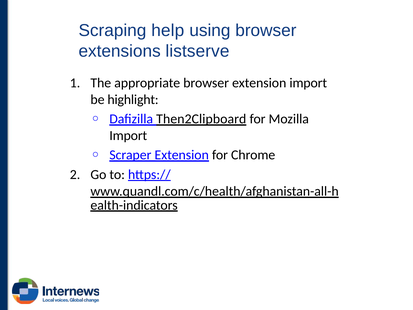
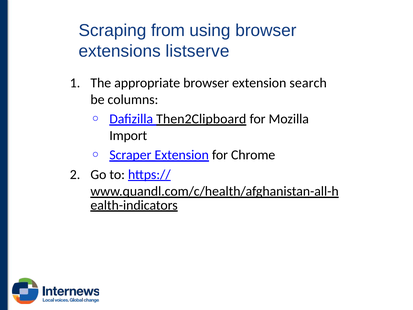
help: help -> from (168, 30)
extension import: import -> search (308, 83)
highlight: highlight -> columns (133, 100)
